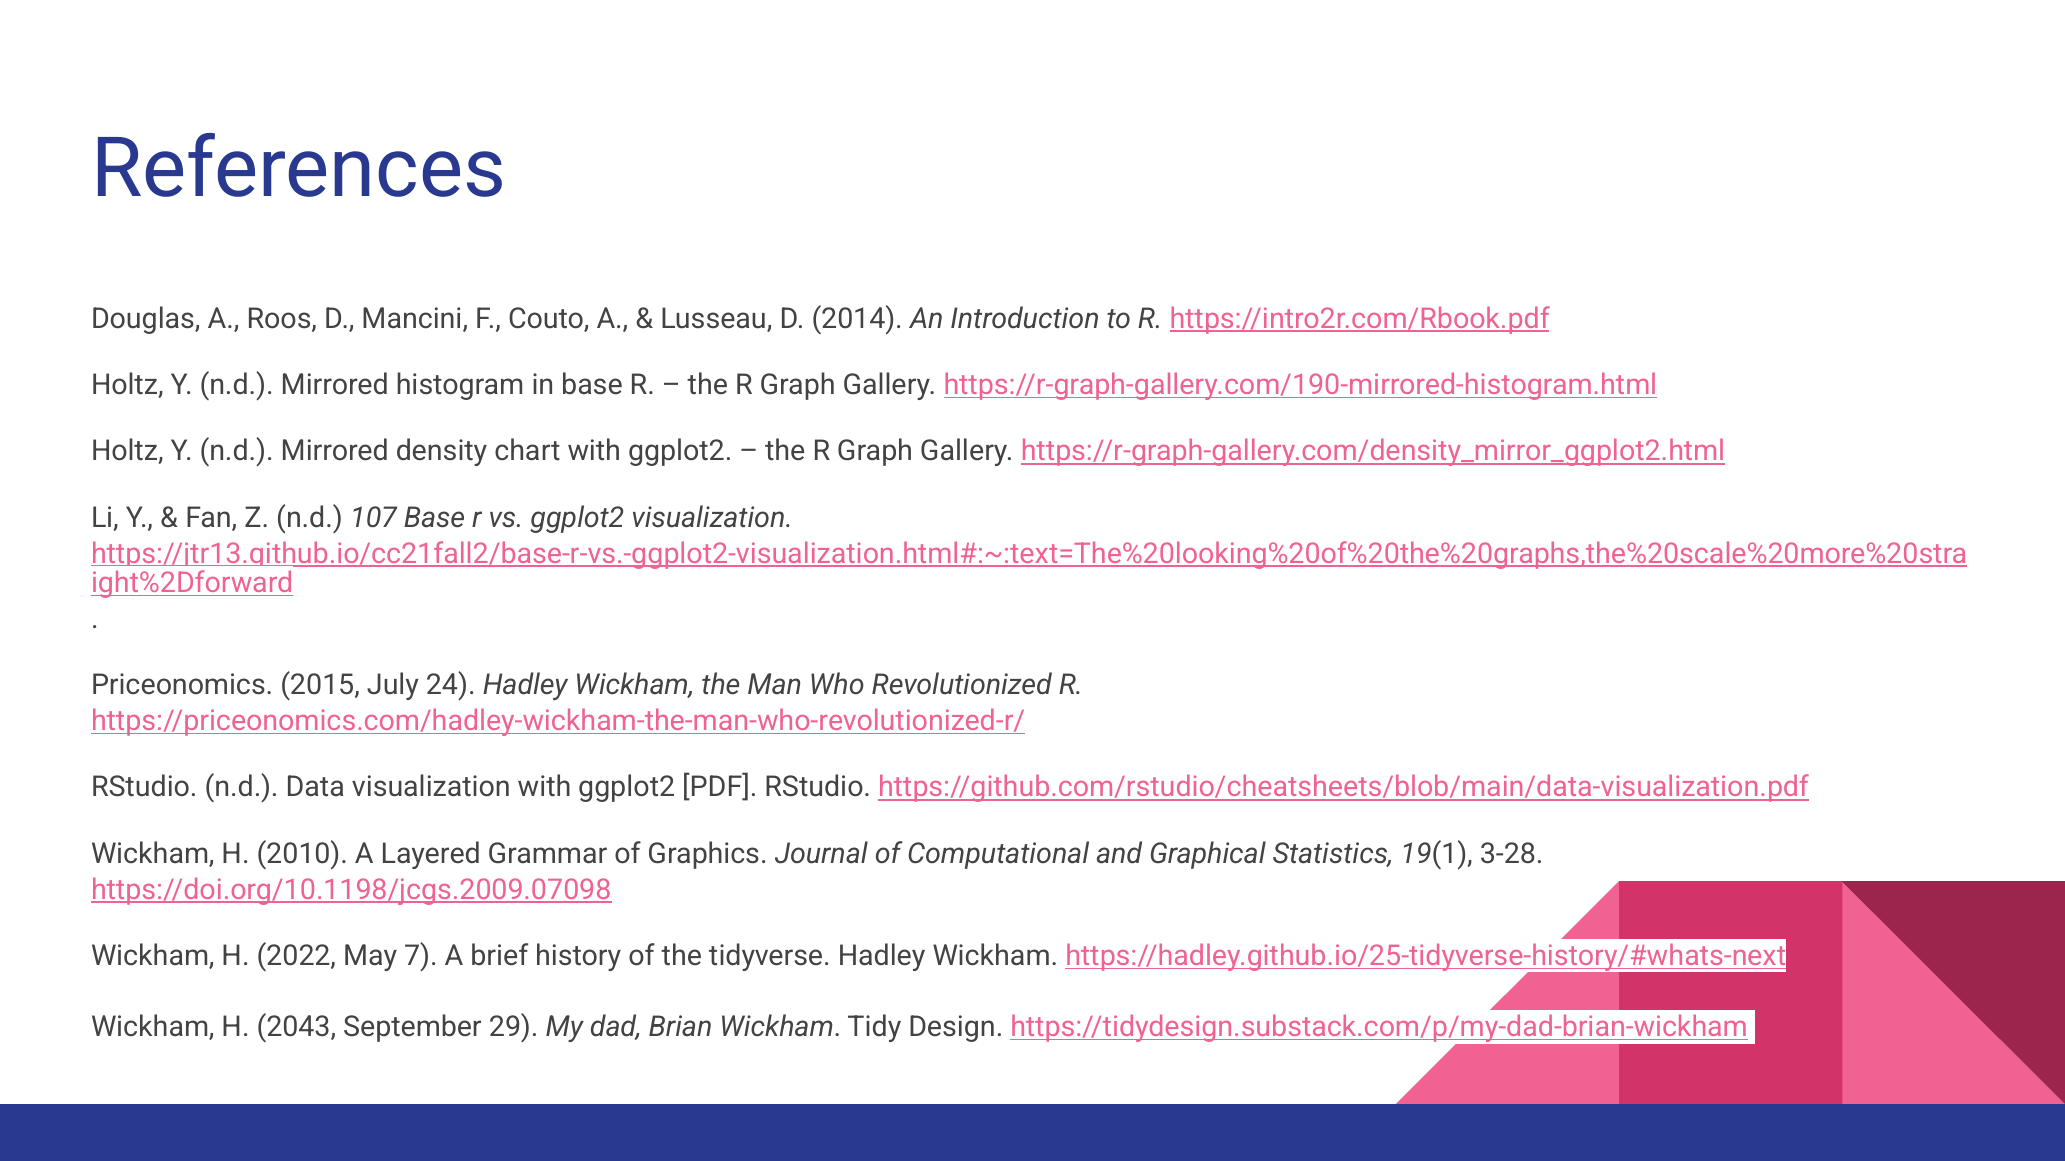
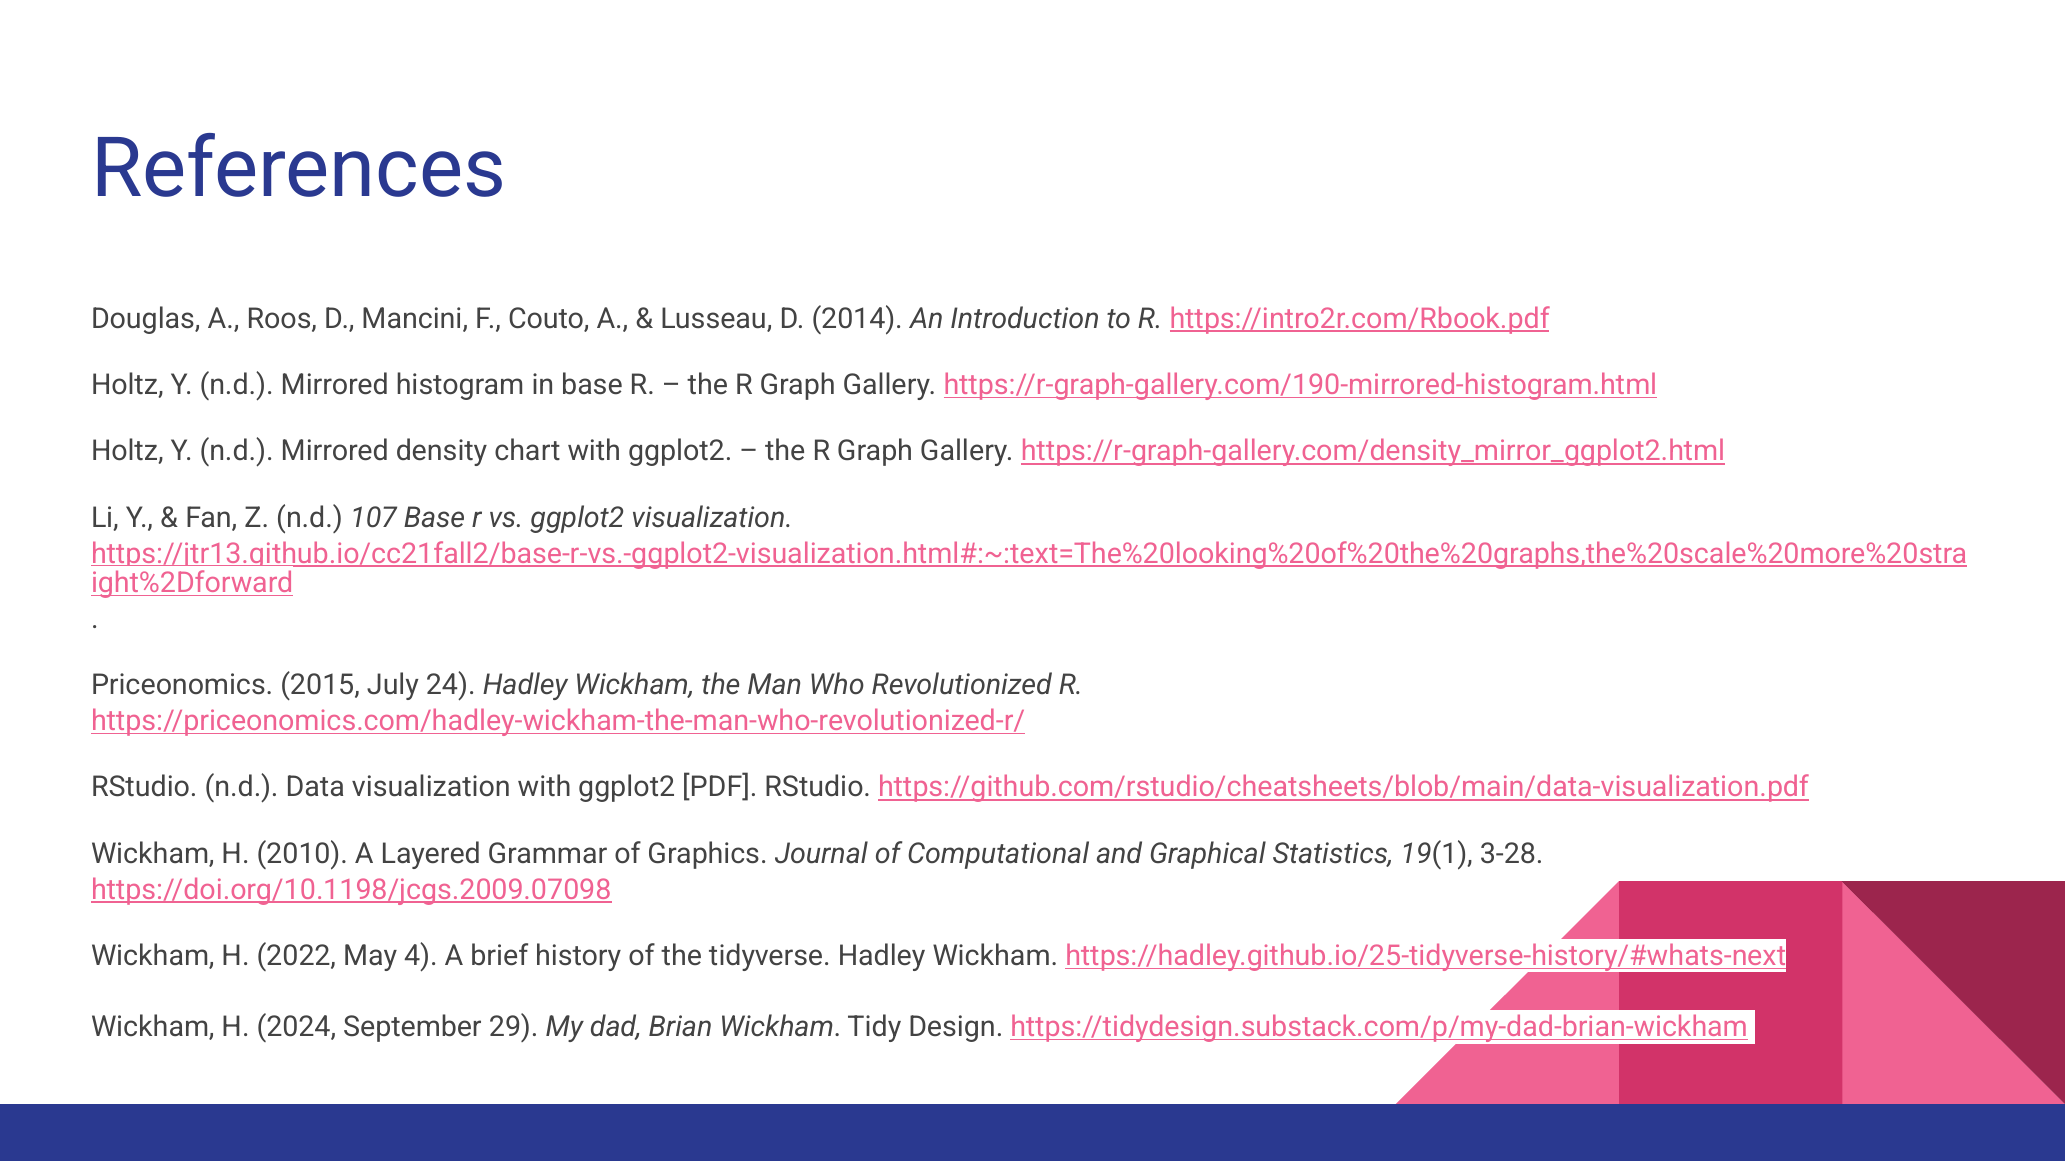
7: 7 -> 4 (421, 957)
2043: 2043 -> 2024 (296, 1028)
